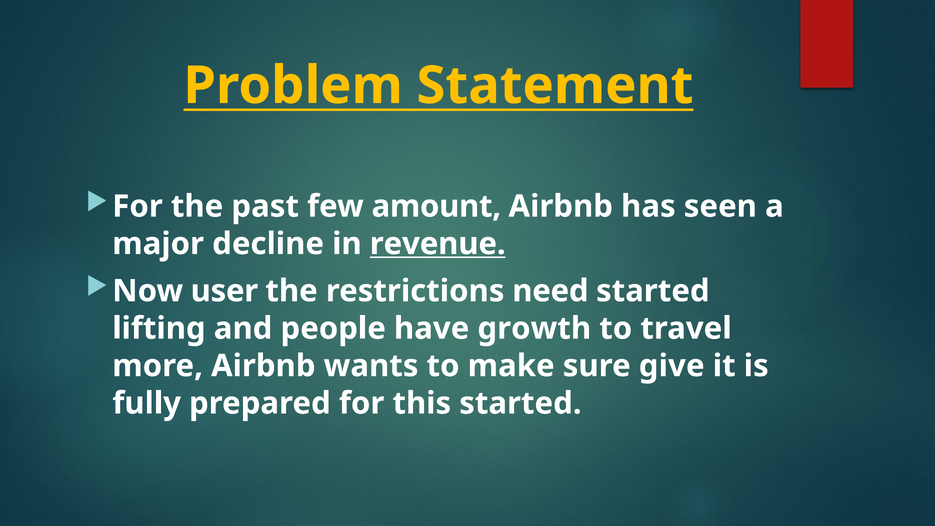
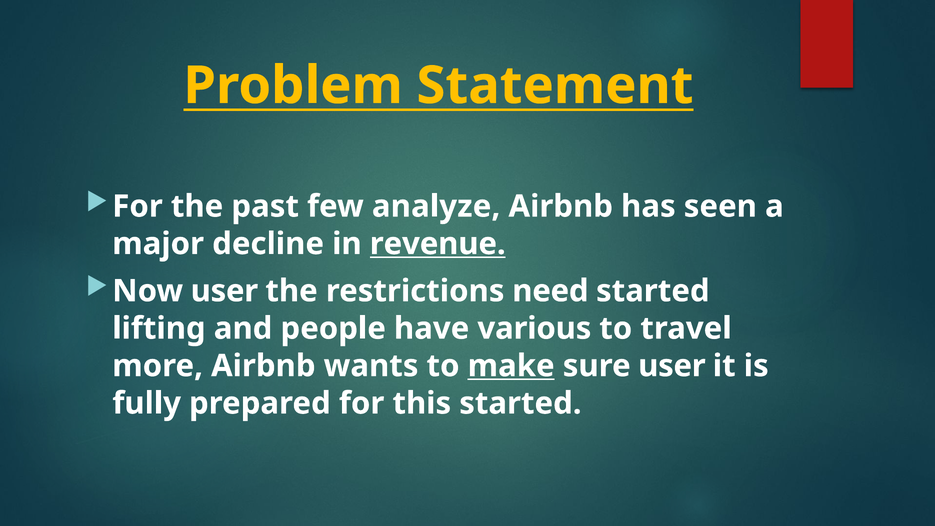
amount: amount -> analyze (436, 206)
growth: growth -> various (534, 328)
make underline: none -> present (511, 366)
sure give: give -> user (672, 366)
